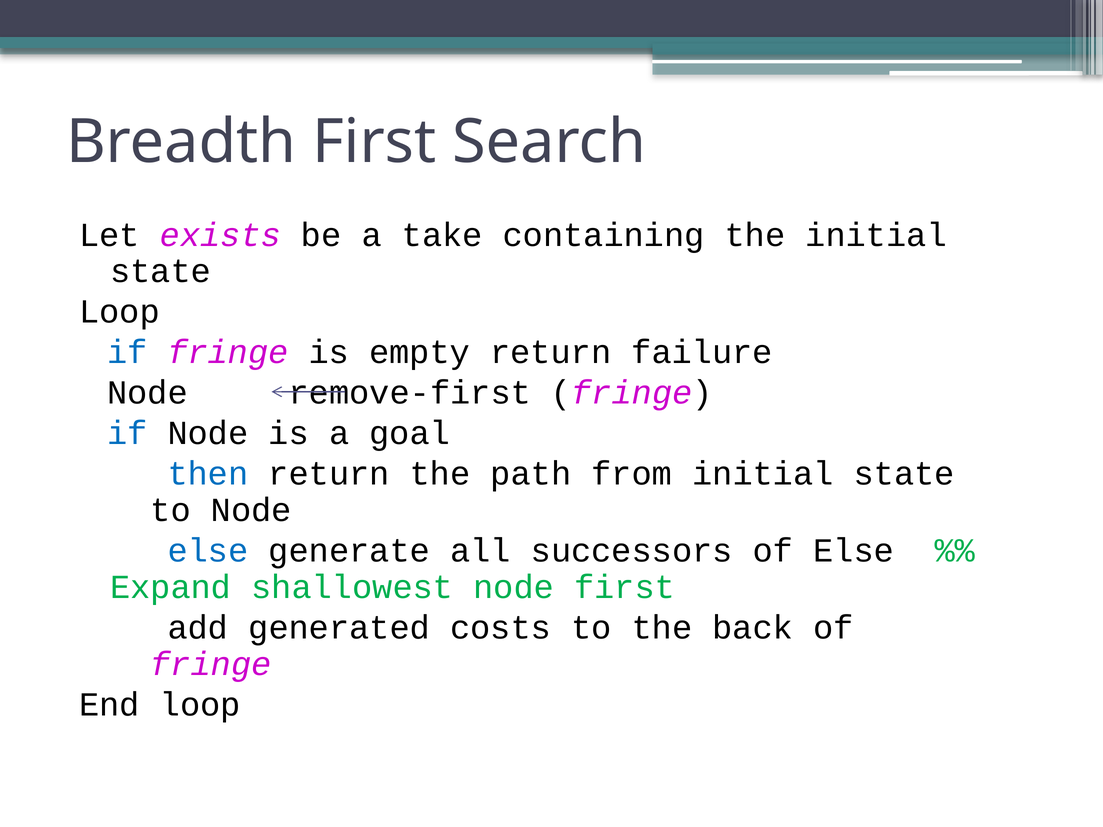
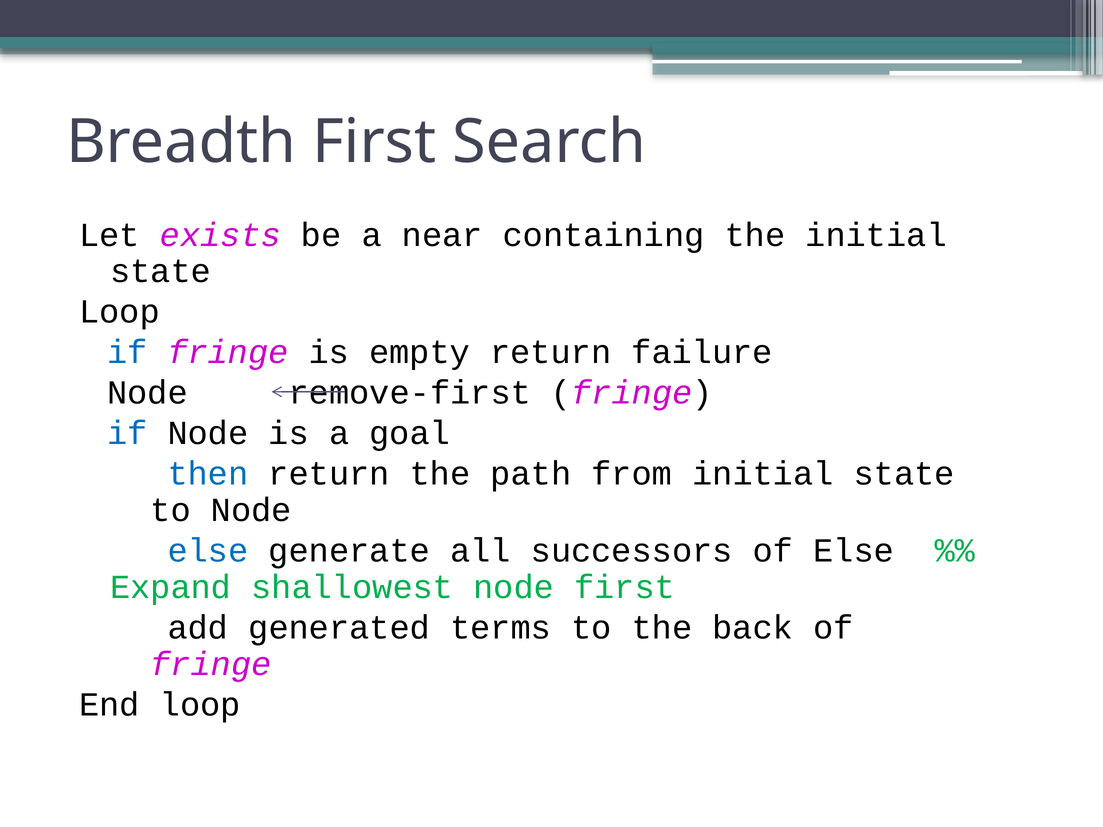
take: take -> near (442, 235)
costs: costs -> terms (501, 628)
